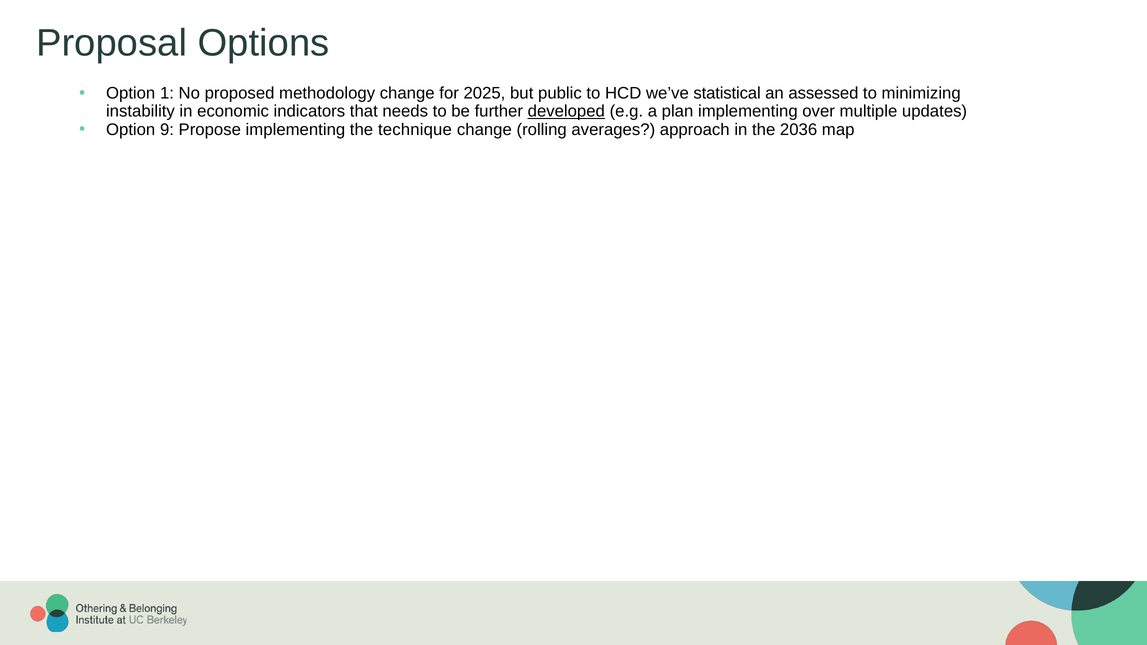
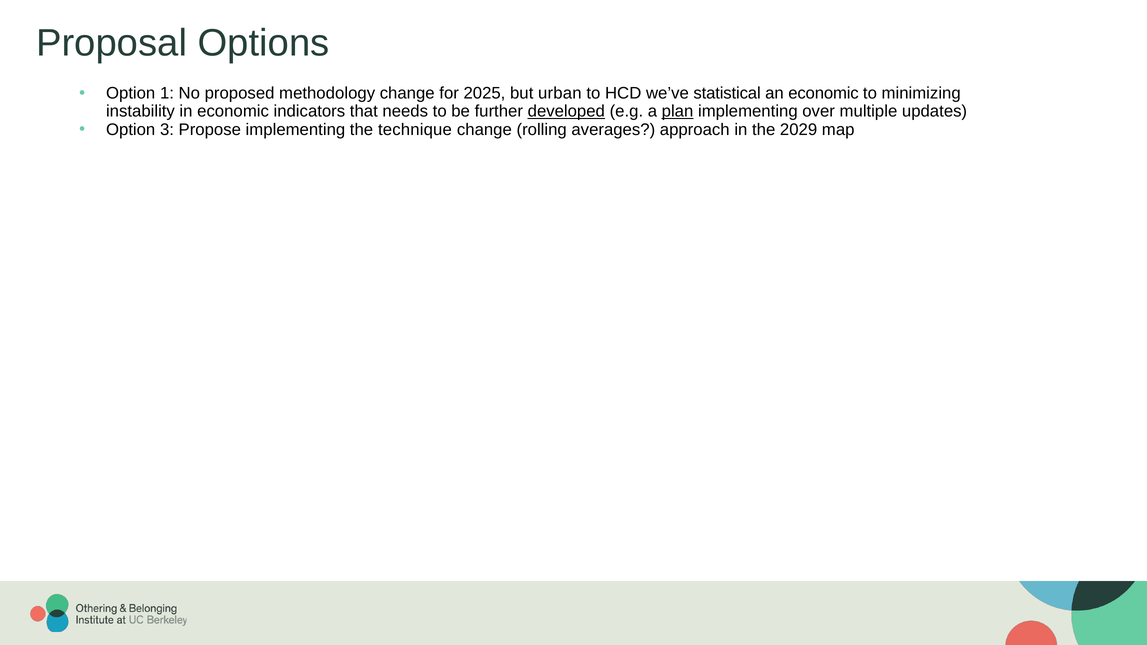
public: public -> urban (560, 93)
an assessed: assessed -> economic (823, 93)
plan underline: none -> present (678, 111)
9: 9 -> 3 (167, 130)
2036: 2036 -> 2029 (799, 130)
